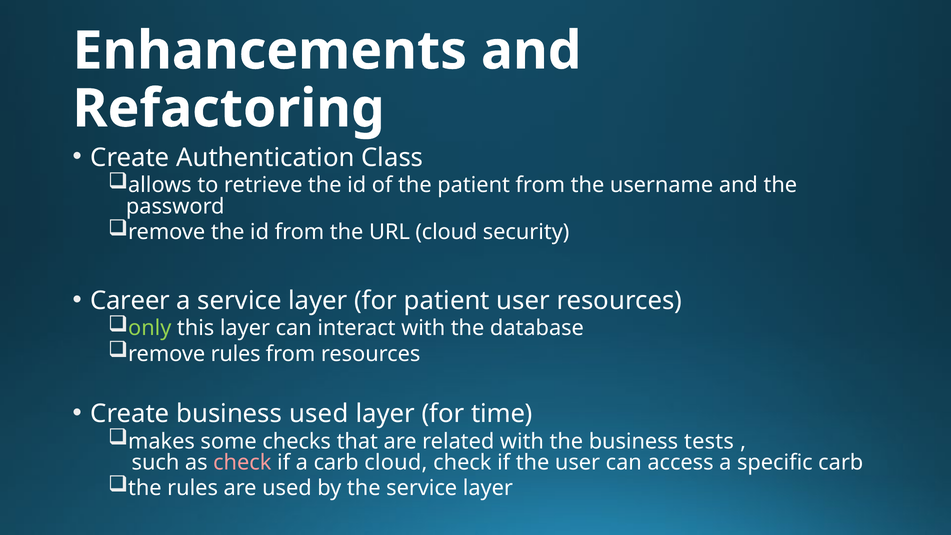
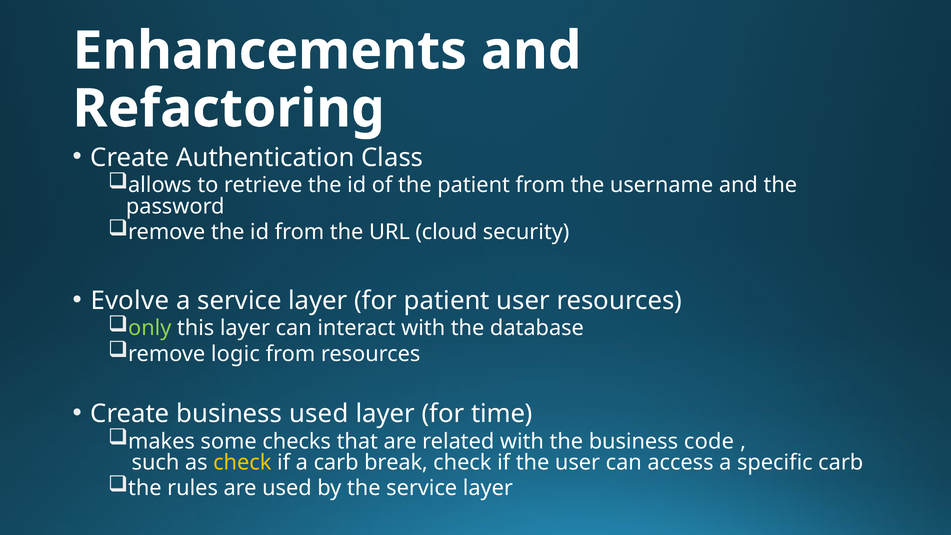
Career: Career -> Evolve (130, 300)
remove rules: rules -> logic (235, 354)
tests: tests -> code (709, 441)
check colour: pink -> yellow (242, 462)
carb cloud: cloud -> break (396, 462)
